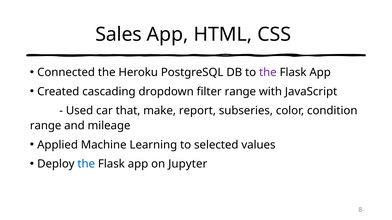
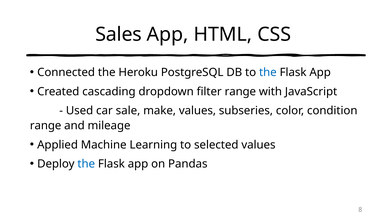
the colour: purple -> blue (268, 73)
that: that -> sale (128, 111)
make report: report -> values (197, 111)
Jupyter: Jupyter -> Pandas (188, 164)
